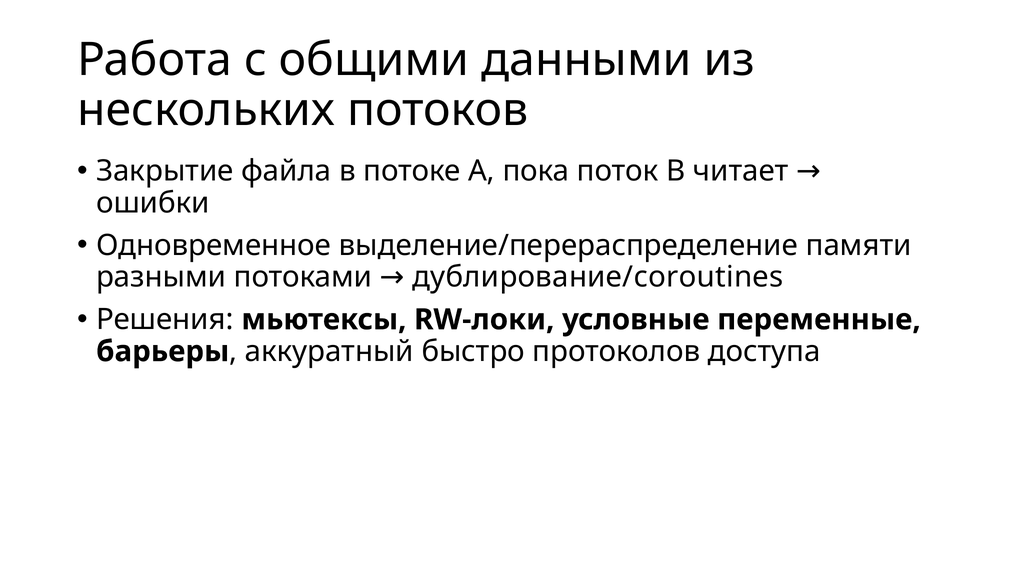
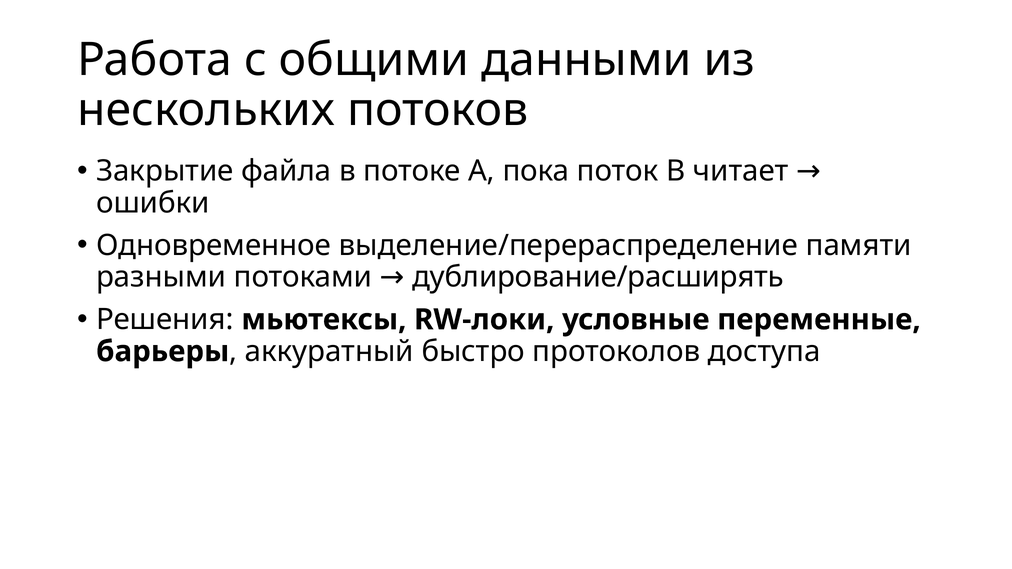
дублирование/coroutines: дублирование/coroutines -> дублирование/расширять (598, 277)
